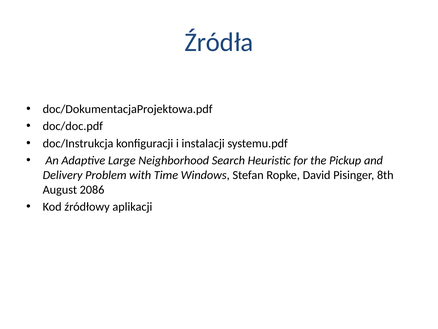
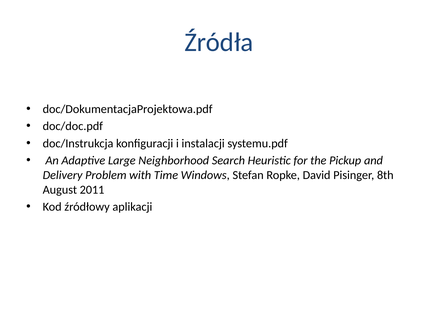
2086: 2086 -> 2011 (92, 189)
